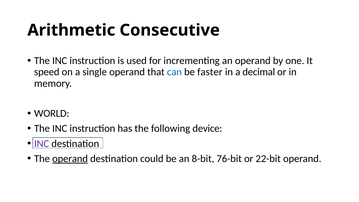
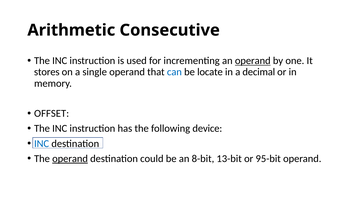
operand underline: none -> present (253, 61)
speed: speed -> stores (47, 72)
faster: faster -> locate (210, 72)
WORLD: WORLD -> OFFSET (52, 113)
INC colour: purple -> blue (42, 144)
76-bit: 76-bit -> 13-bit (229, 159)
22-bit: 22-bit -> 95-bit (268, 159)
